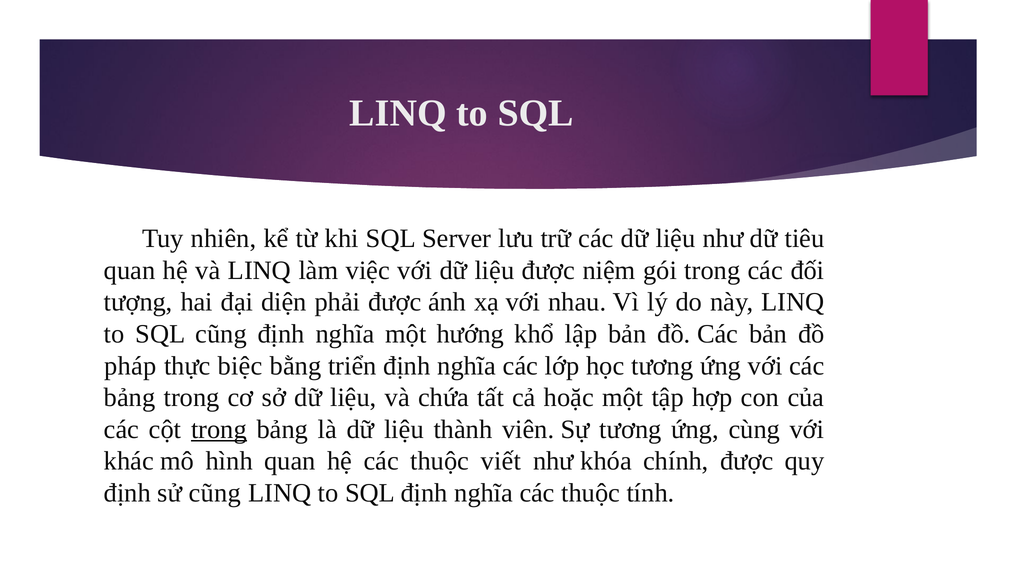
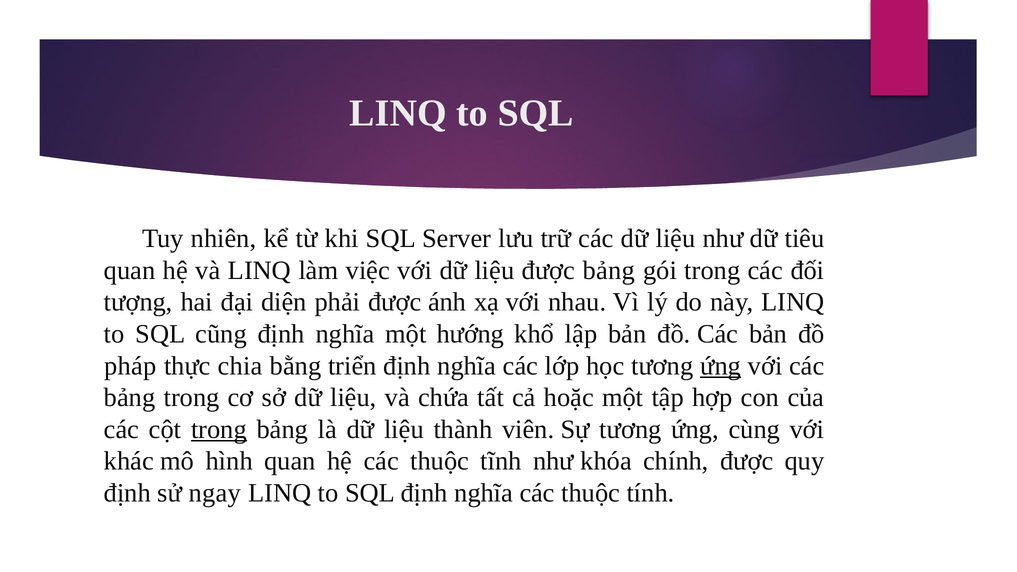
được niệm: niệm -> bảng (609, 271)
biệc: biệc -> chia (240, 366)
ứng underline: none -> present (721, 366)
viết: viết -> tĩnh (501, 461)
sử cũng: cũng -> ngay (215, 493)
